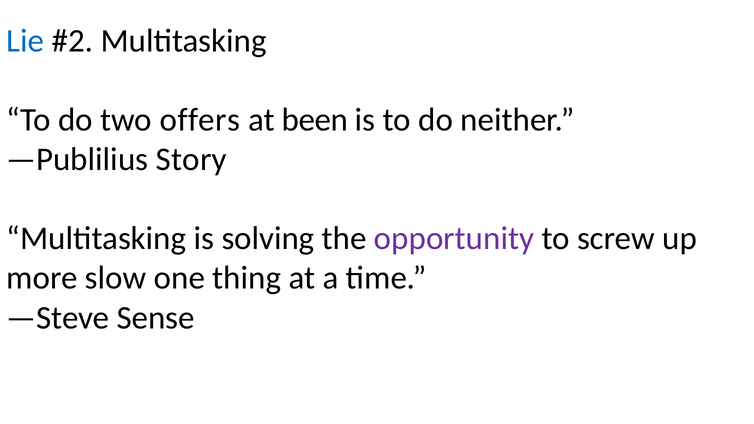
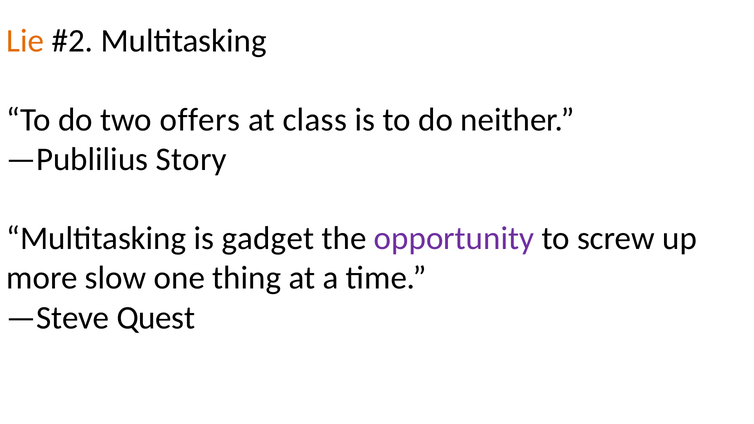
Lie colour: blue -> orange (25, 41)
been: been -> class (315, 120)
solving: solving -> gadget (268, 239)
Sense: Sense -> Quest (156, 318)
